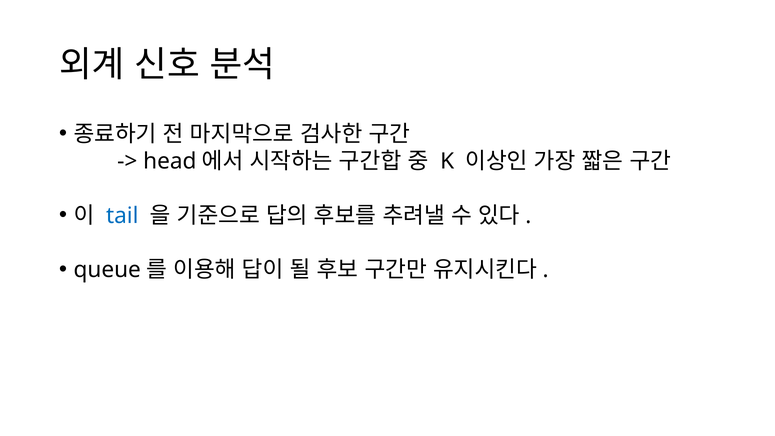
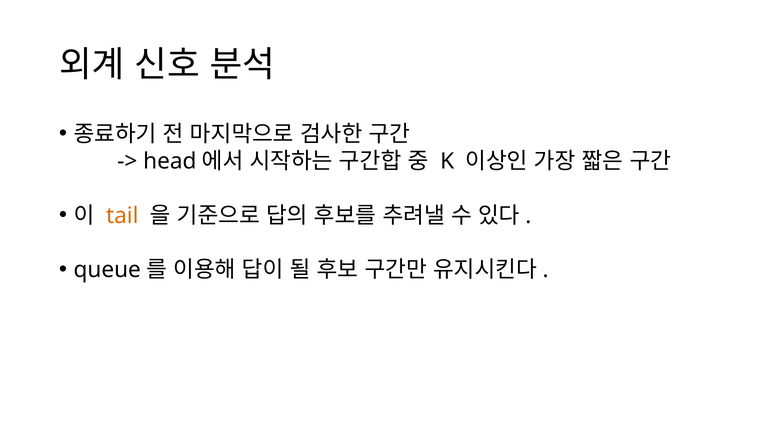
tail colour: blue -> orange (122, 216)
